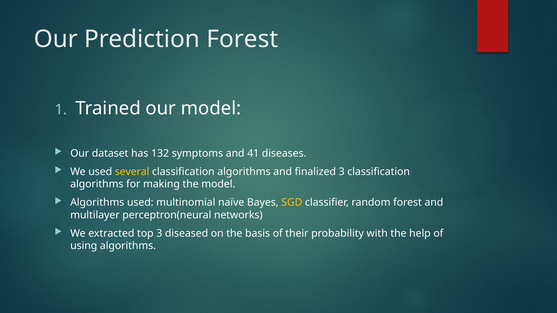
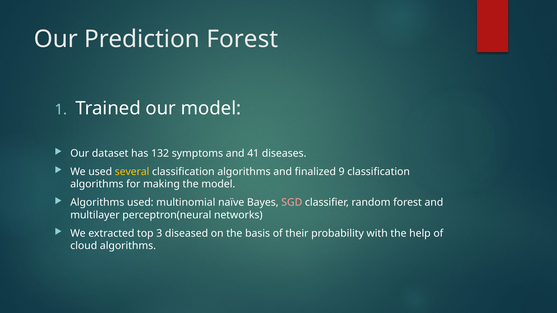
finalized 3: 3 -> 9 (342, 172)
SGD colour: yellow -> pink (292, 203)
using: using -> cloud (84, 246)
